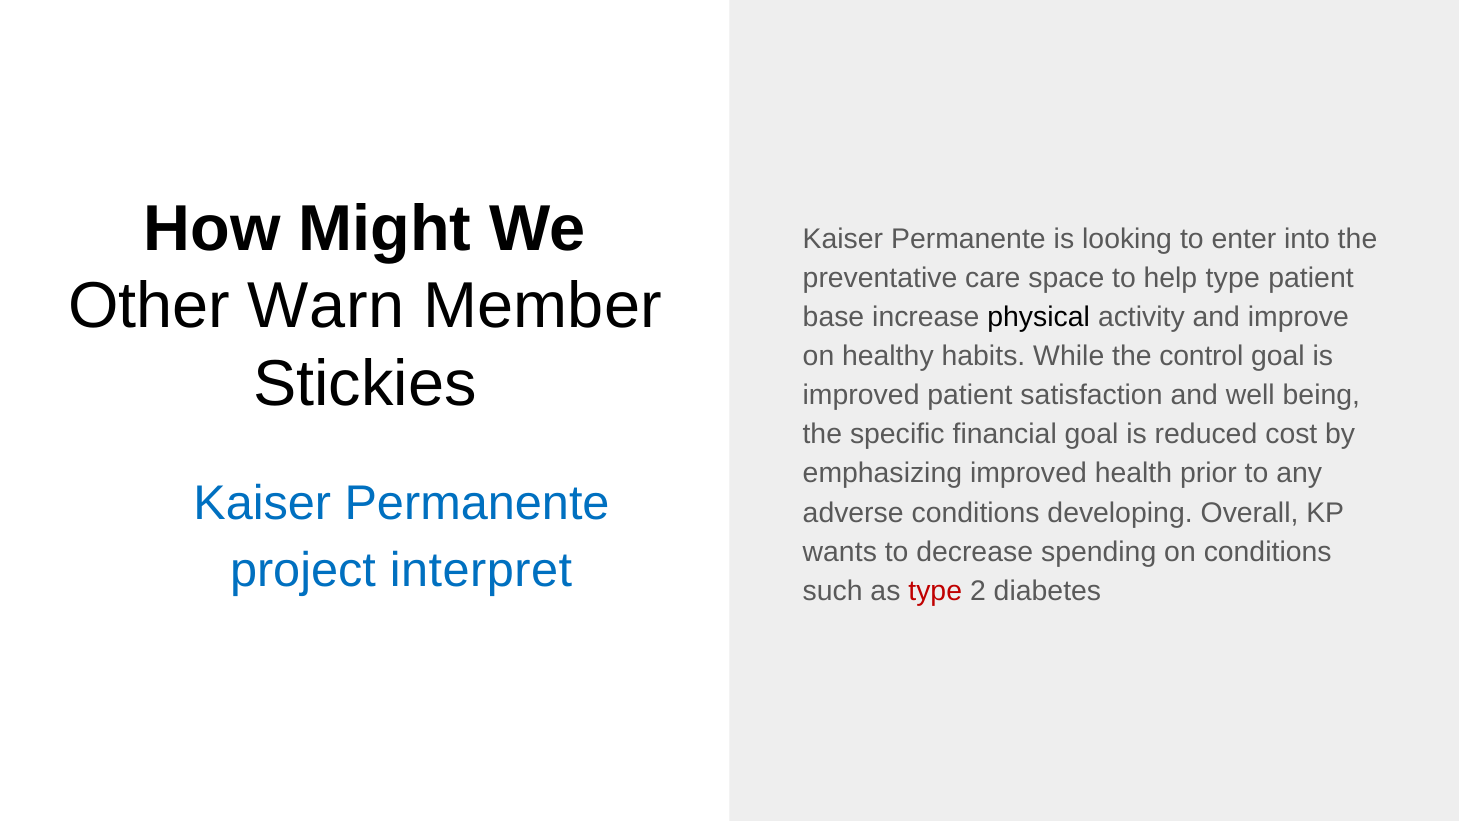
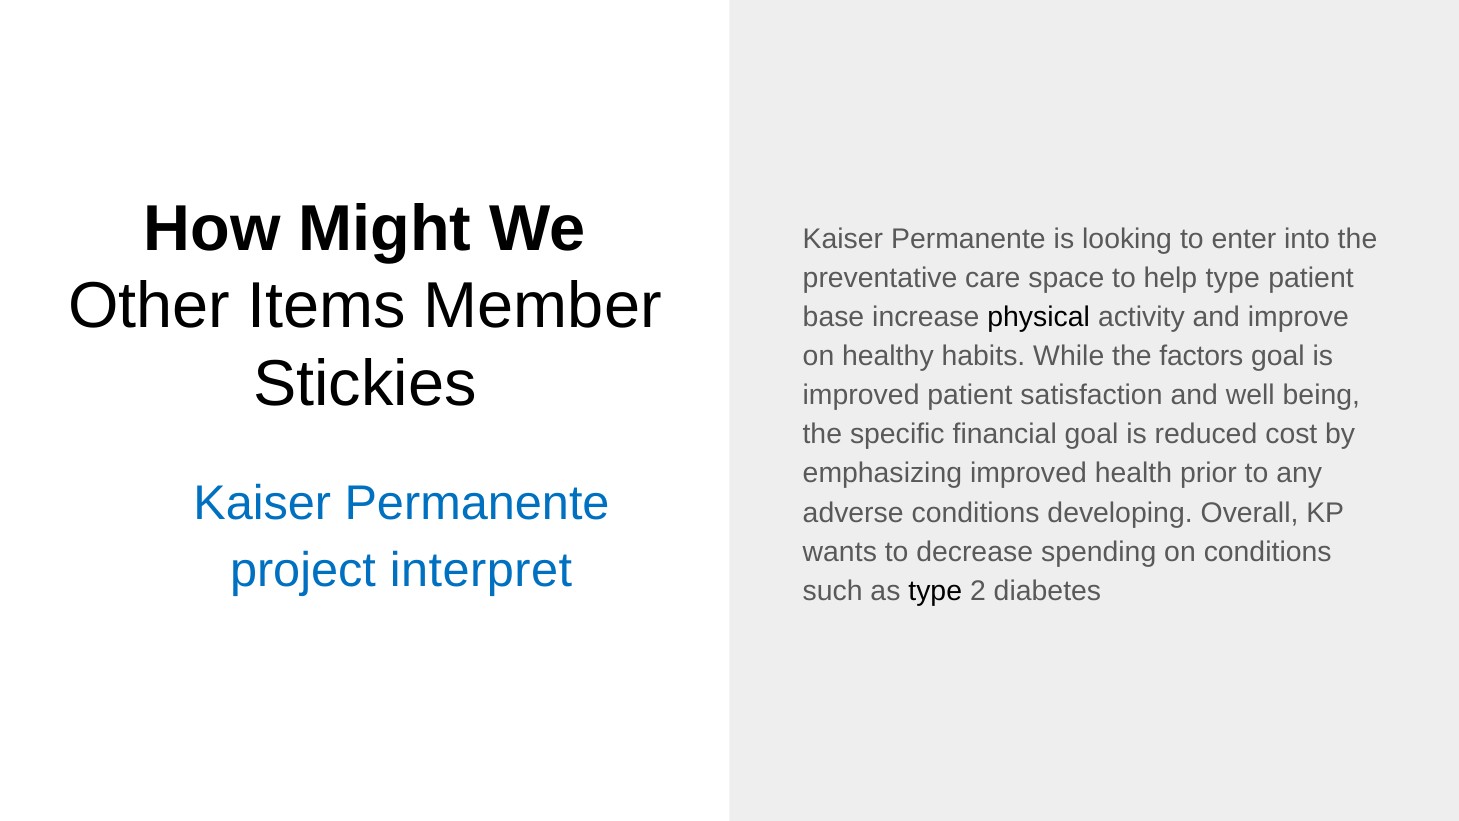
Warn: Warn -> Items (326, 306)
control: control -> factors (1201, 356)
type colour: red -> black (935, 591)
